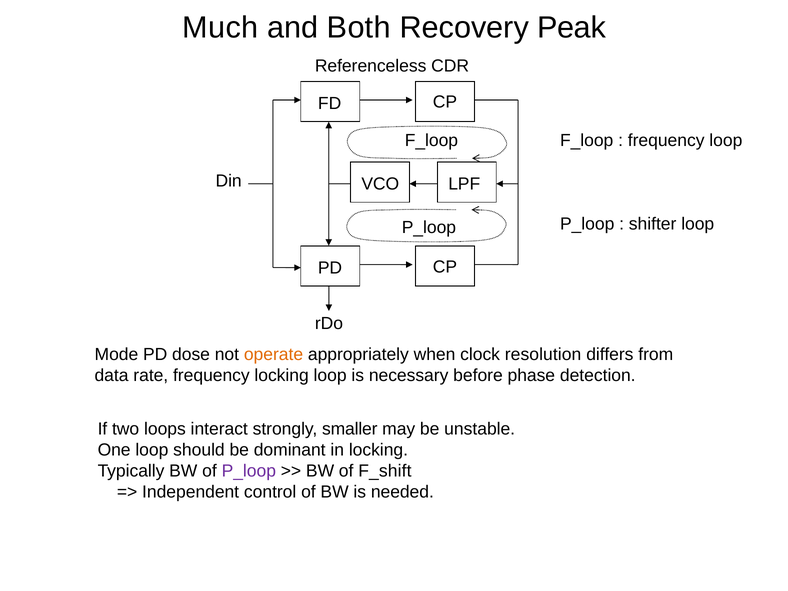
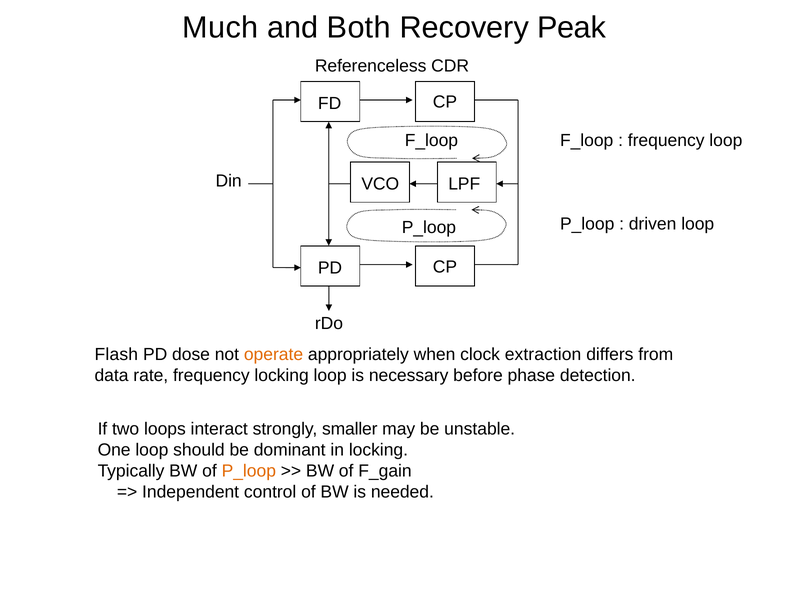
shifter: shifter -> driven (653, 224)
Mode: Mode -> Flash (116, 355)
resolution: resolution -> extraction (543, 355)
P_loop colour: purple -> orange (249, 471)
F_shift: F_shift -> F_gain (385, 471)
